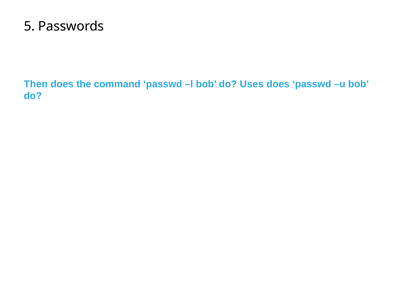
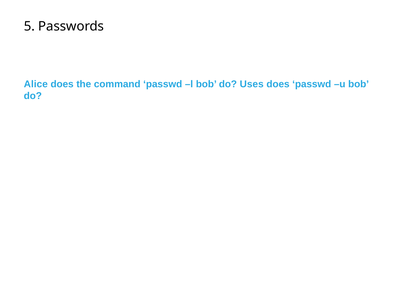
Then: Then -> Alice (36, 84)
